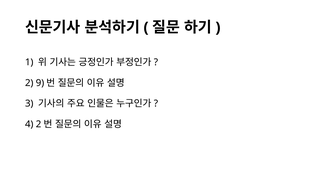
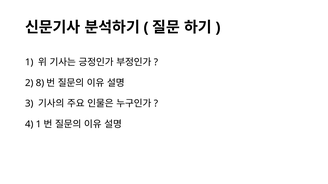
9: 9 -> 8 (40, 83)
4 2: 2 -> 1 (39, 124)
